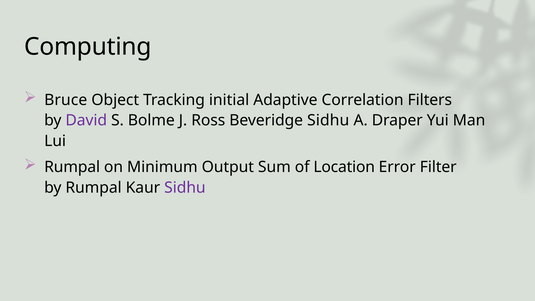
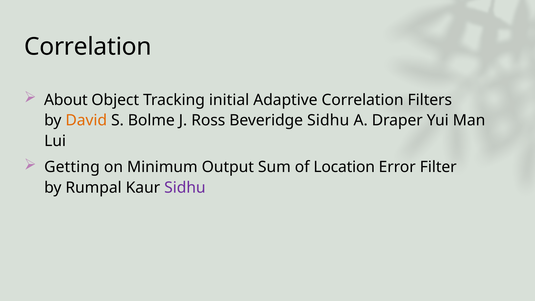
Computing: Computing -> Correlation (88, 47)
Bruce: Bruce -> About (66, 100)
David colour: purple -> orange (86, 120)
Rumpal: Rumpal -> Getting (72, 167)
